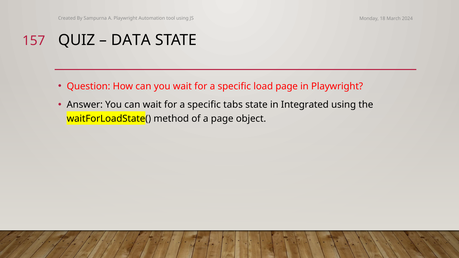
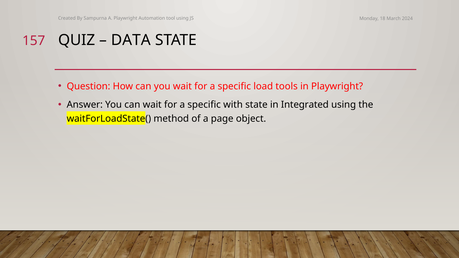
load page: page -> tools (287, 86)
tabs: tabs -> with (233, 105)
